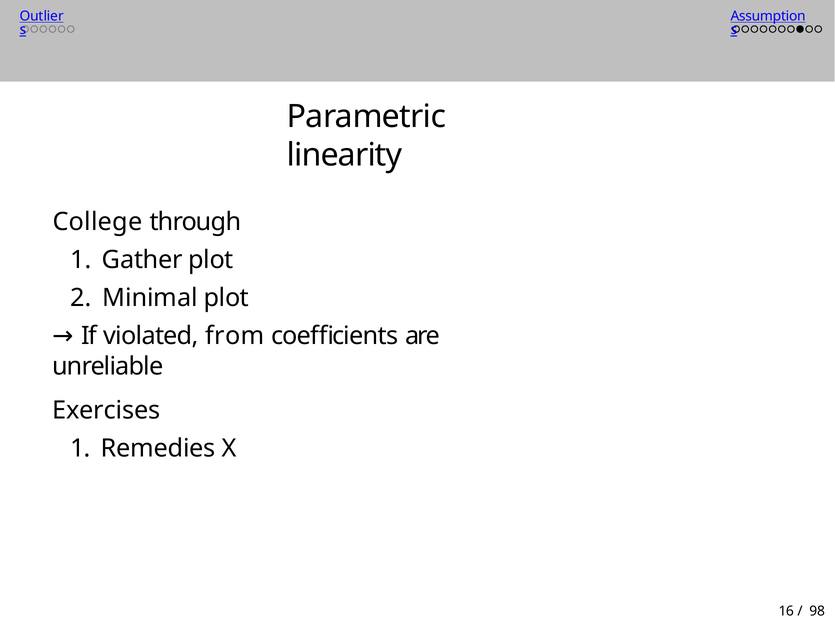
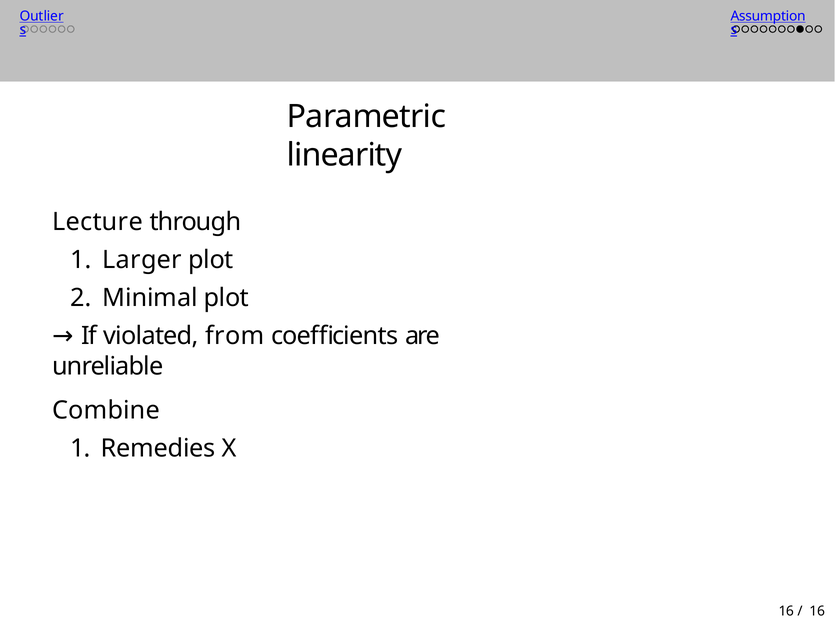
College: College -> Lecture (98, 222)
Gather: Gather -> Larger (142, 260)
Exercises: Exercises -> Combine (106, 410)
98: 98 -> 16 (817, 611)
